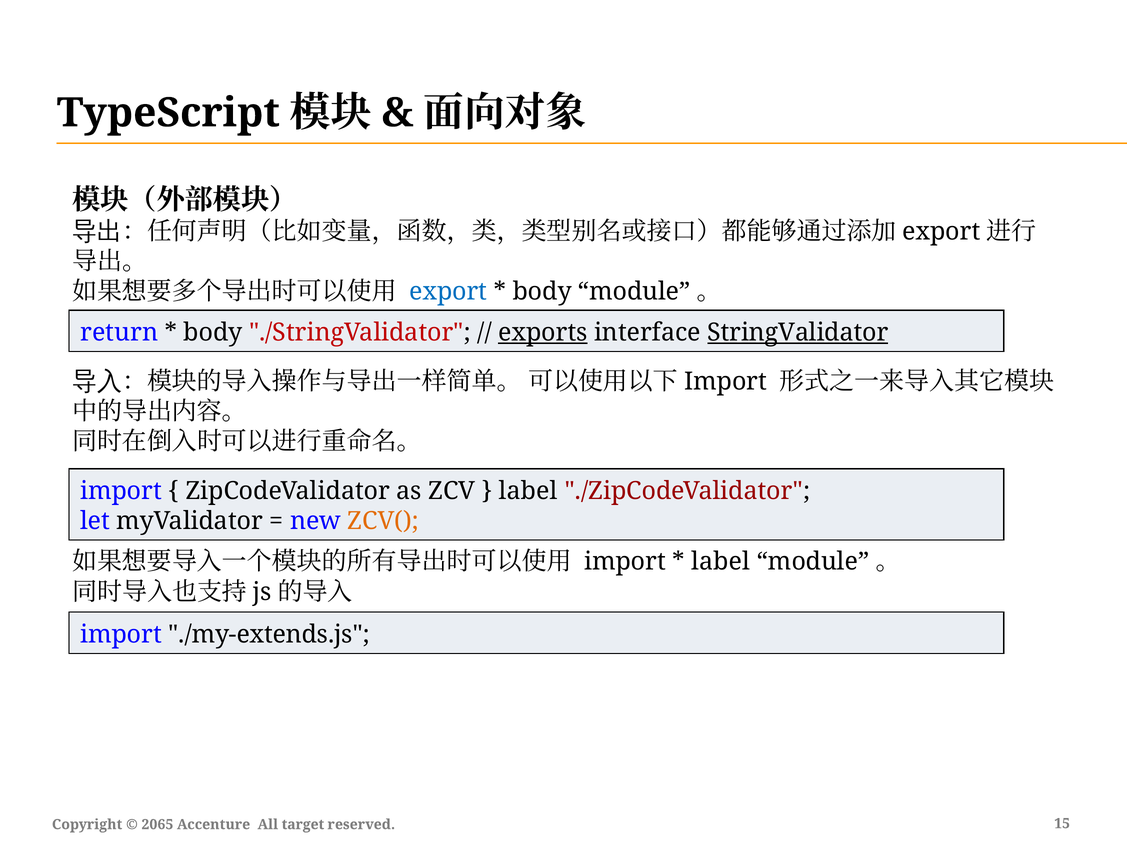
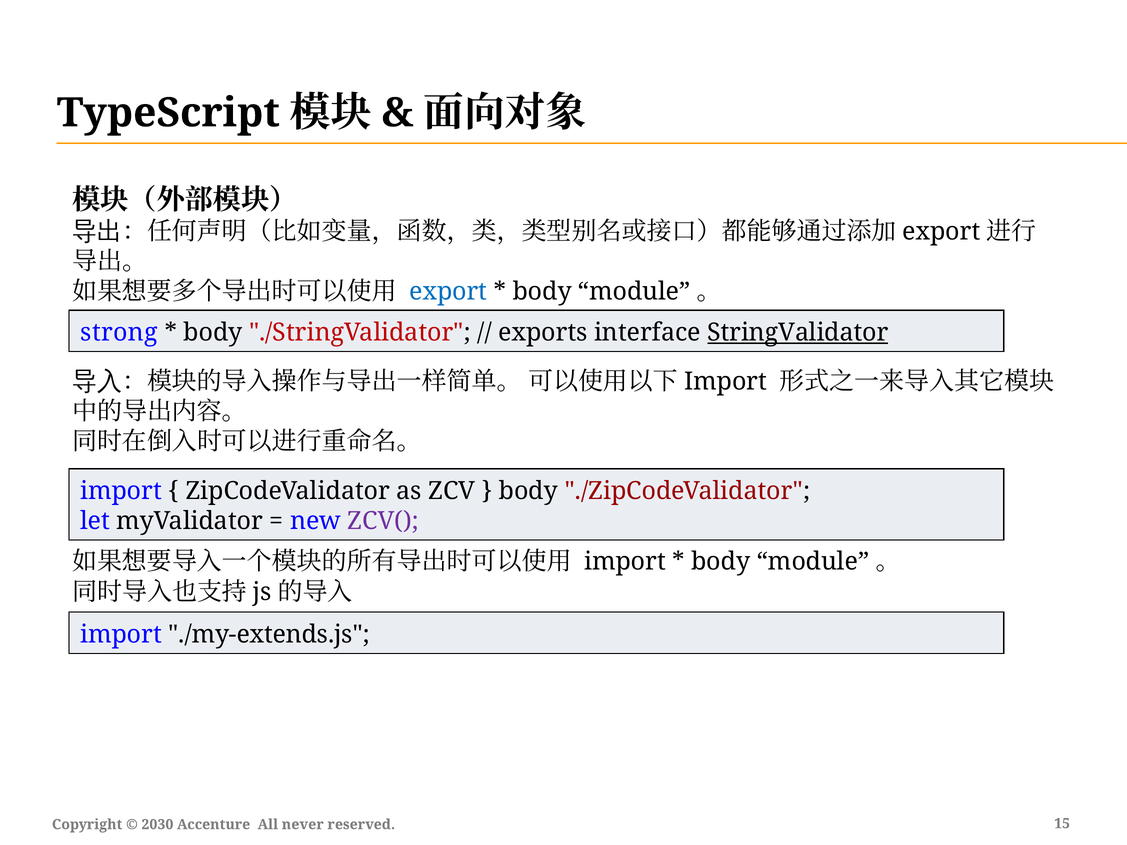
return: return -> strong (119, 333)
exports underline: present -> none (543, 333)
label: label -> body (528, 491)
ZCV( colour: orange -> purple (383, 521)
label: label -> body (721, 562)
2065: 2065 -> 2030 (157, 825)
target: target -> never (303, 825)
